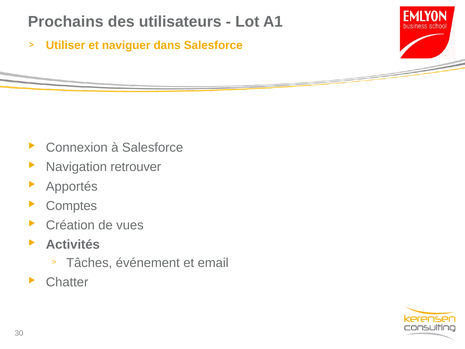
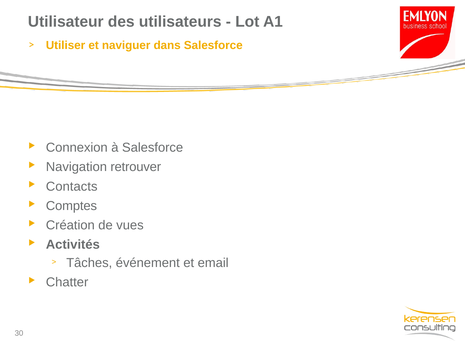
Prochains: Prochains -> Utilisateur (66, 22)
Apportés: Apportés -> Contacts (72, 186)
